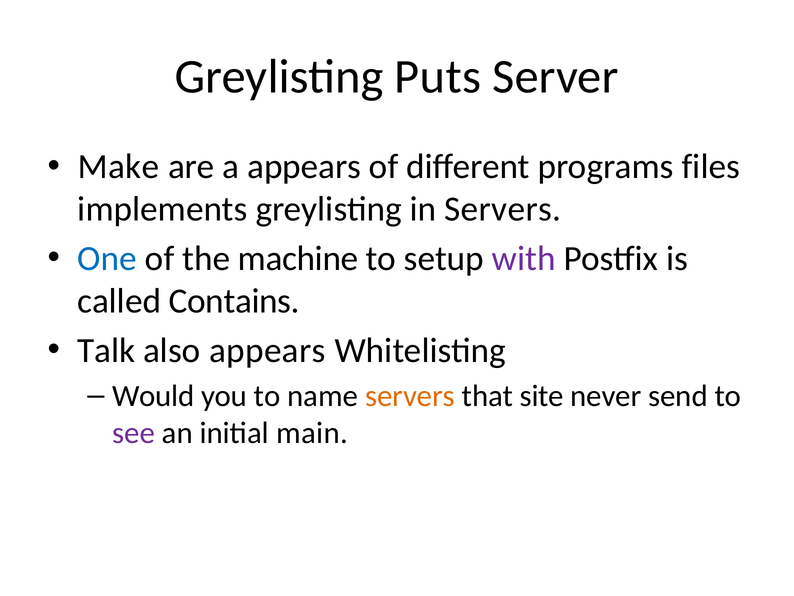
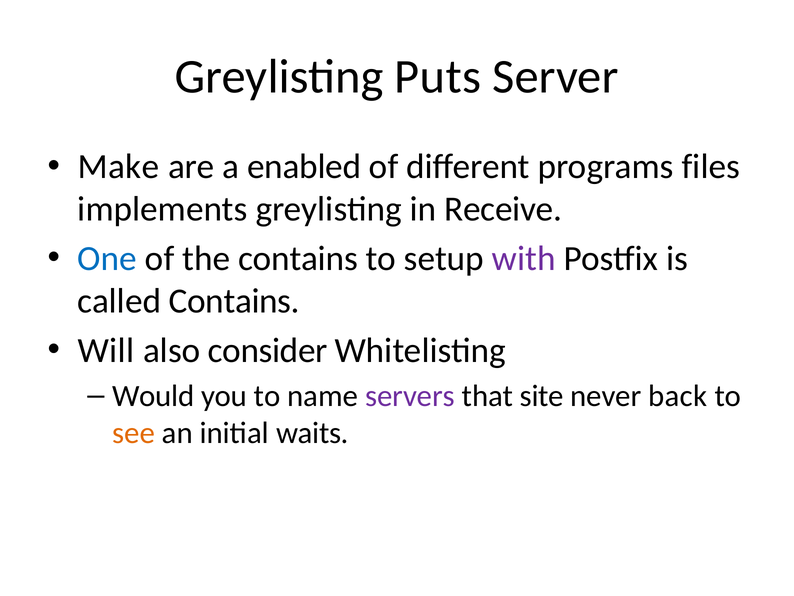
a appears: appears -> enabled (304, 167)
in Servers: Servers -> Receive (503, 209)
the machine: machine -> contains (298, 258)
Talk: Talk -> Will (106, 350)
also appears: appears -> consider (268, 350)
servers colour: orange -> purple (410, 396)
send: send -> back (678, 396)
see colour: purple -> orange (134, 433)
main: main -> waits (312, 433)
